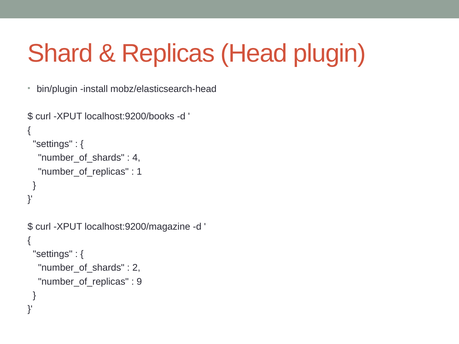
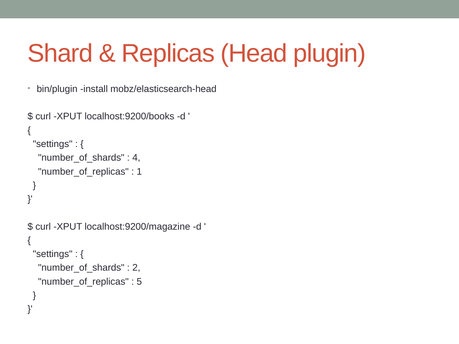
9: 9 -> 5 (139, 282)
